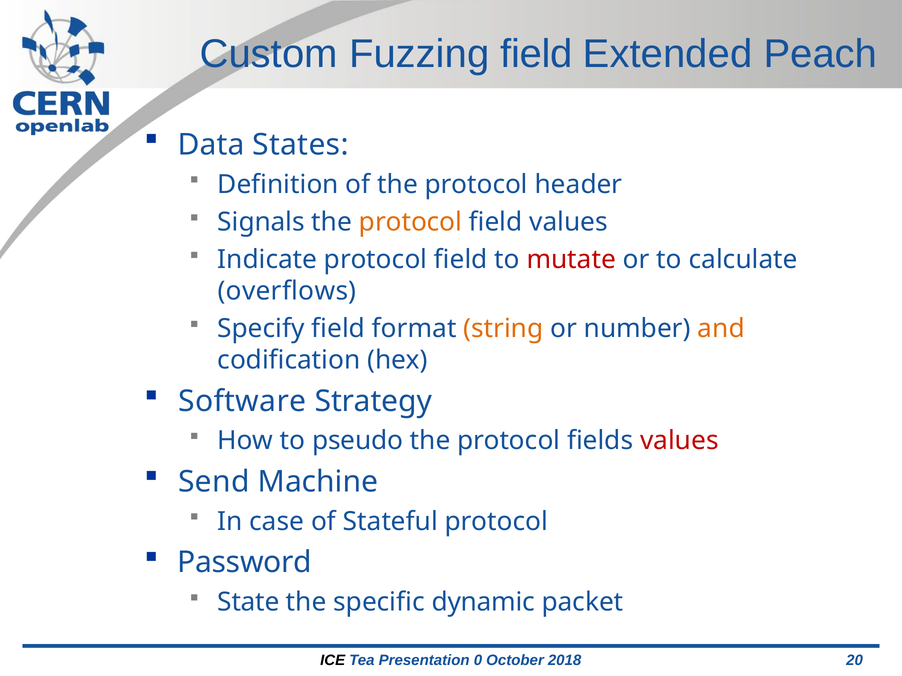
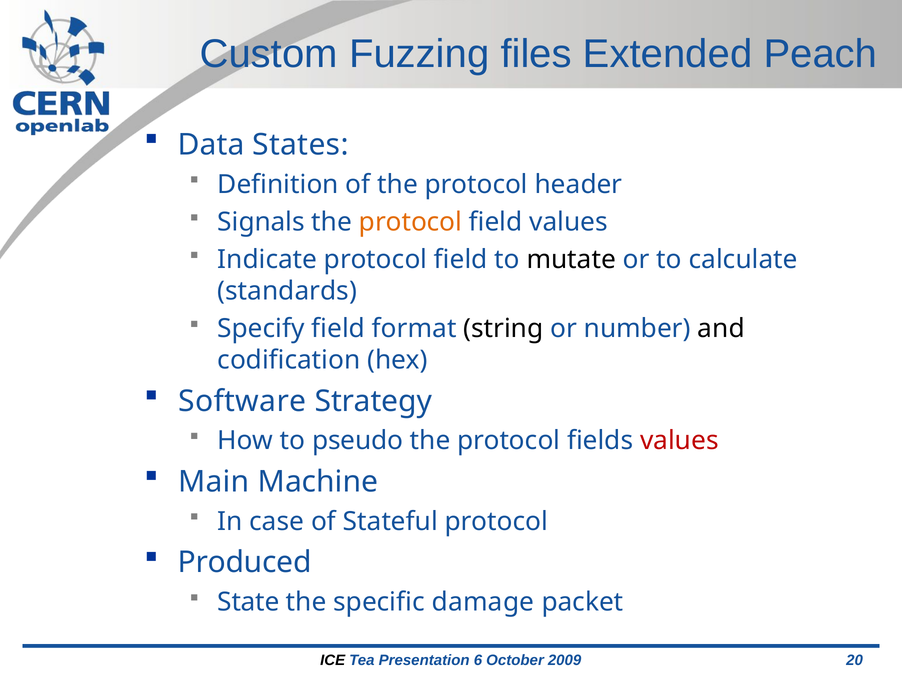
Fuzzing field: field -> files (536, 54)
mutate colour: red -> black (571, 260)
overflows: overflows -> standards (287, 291)
string colour: orange -> black (503, 329)
and colour: orange -> black (721, 329)
Send: Send -> Main (214, 482)
Password: Password -> Produced (245, 563)
dynamic: dynamic -> damage (483, 602)
0: 0 -> 6 (478, 661)
2018: 2018 -> 2009 (565, 661)
